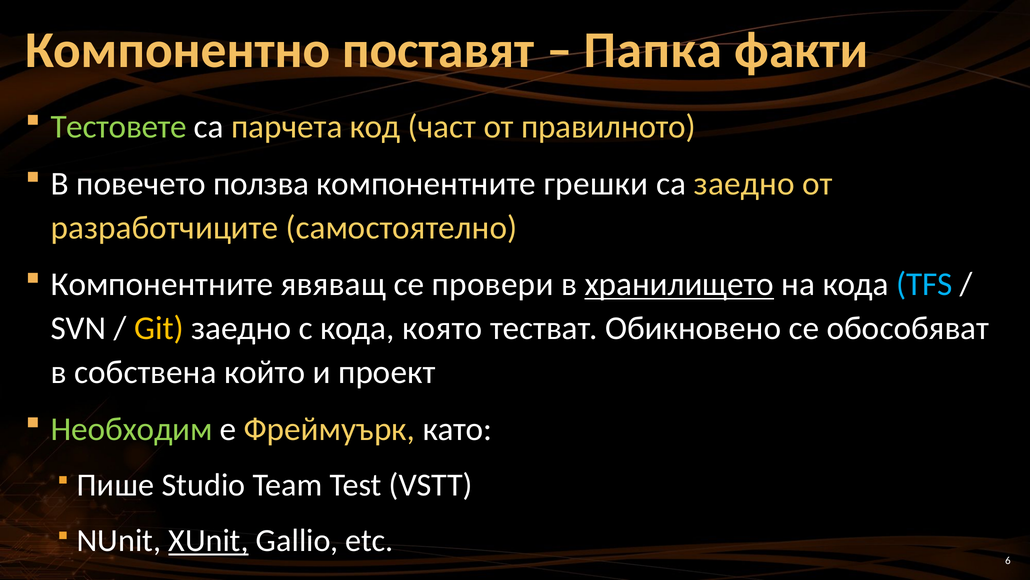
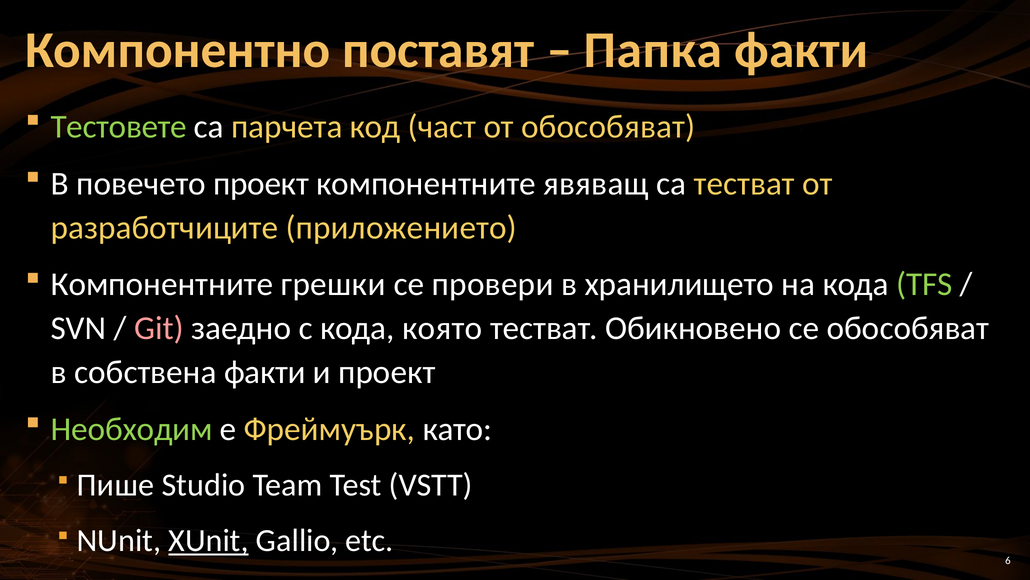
от правилното: правилното -> обособяват (608, 127)
повечето ползва: ползва -> проект (261, 183)
грешки: грешки -> явяващ (596, 183)
са заедно: заедно -> тестват (744, 183)
самостоятелно: самостоятелно -> приложението (401, 227)
явяващ: явяващ -> грешки (333, 284)
хранилището underline: present -> none (679, 284)
TFS colour: light blue -> light green (924, 284)
Git colour: yellow -> pink (159, 328)
собствена който: който -> факти (265, 372)
